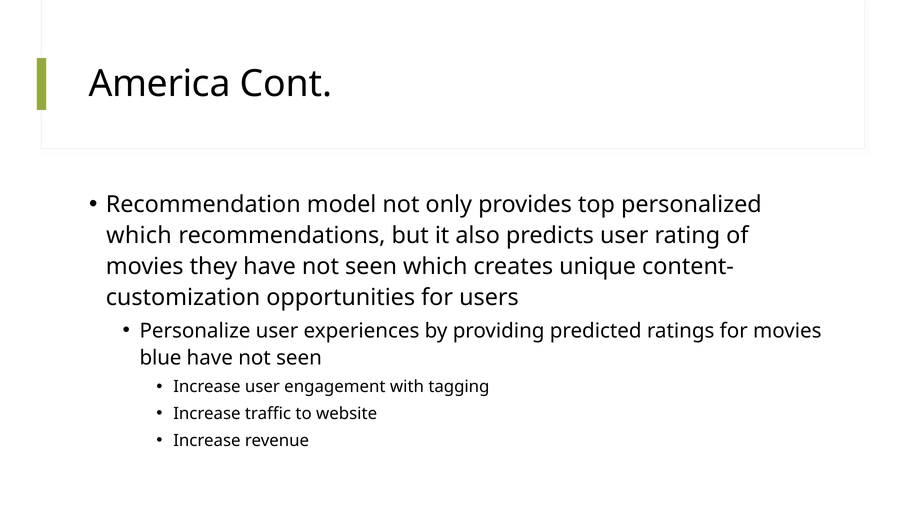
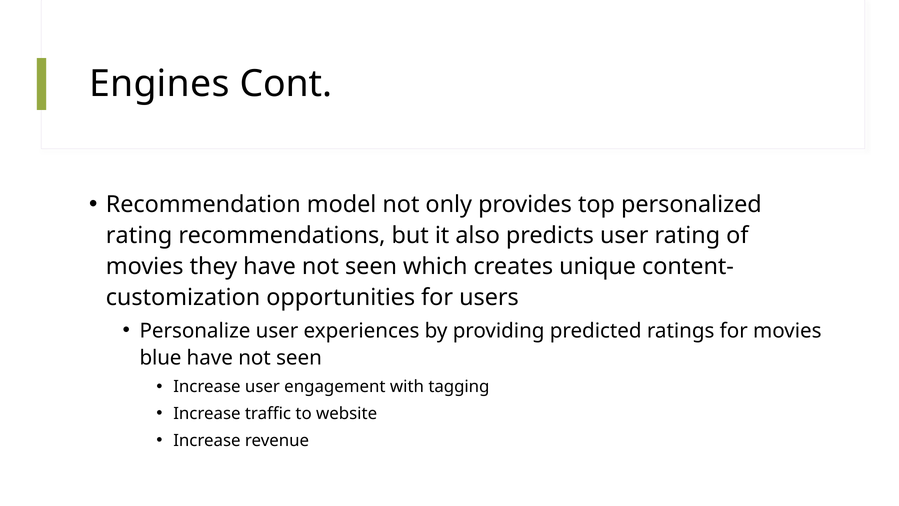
America: America -> Engines (159, 84)
which: which -> rating (139, 235)
